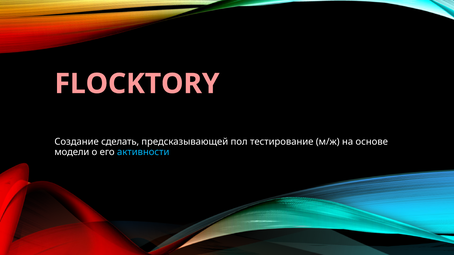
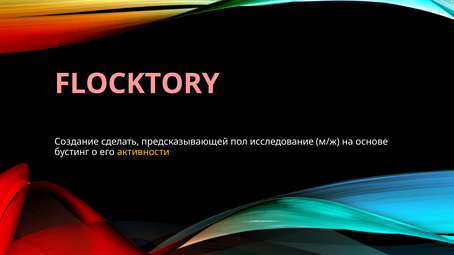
тестирование: тестирование -> исследование (282, 142)
модели: модели -> бустинг (72, 152)
активности colour: light blue -> yellow (143, 152)
